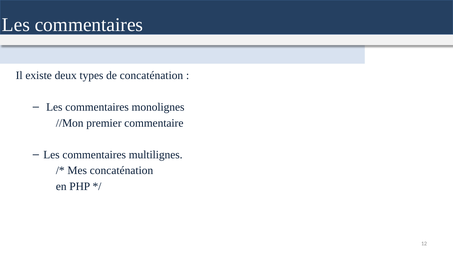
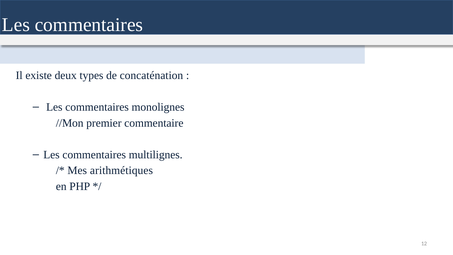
Mes concaténation: concaténation -> arithmétiques (121, 170)
